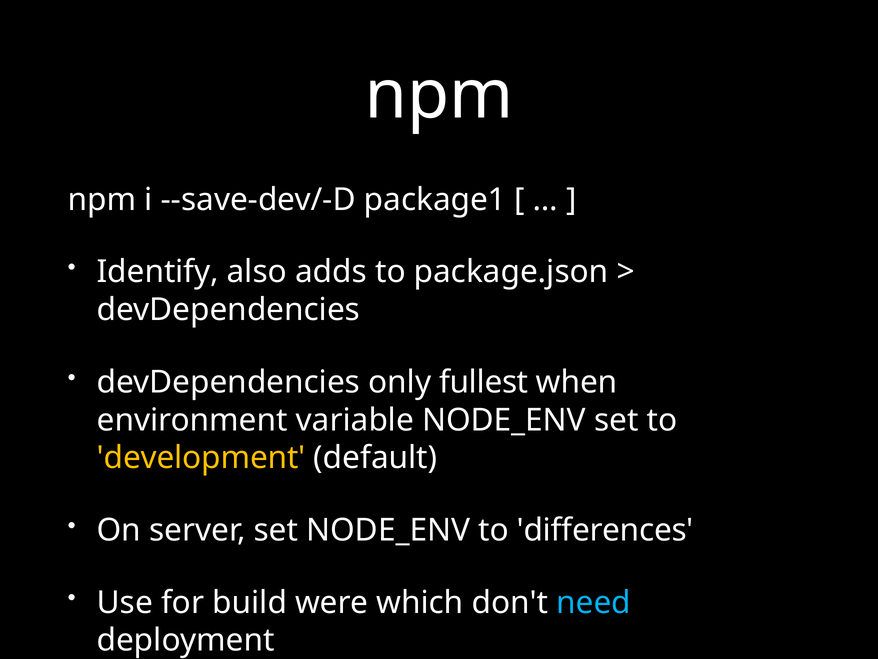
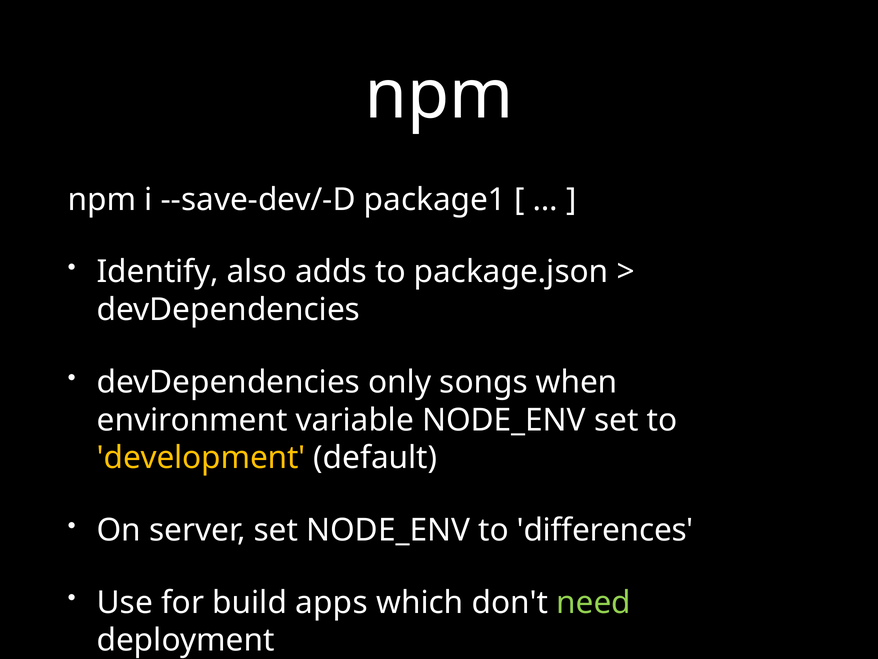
fullest: fullest -> songs (484, 382)
were: were -> apps (332, 602)
need colour: light blue -> light green (594, 602)
